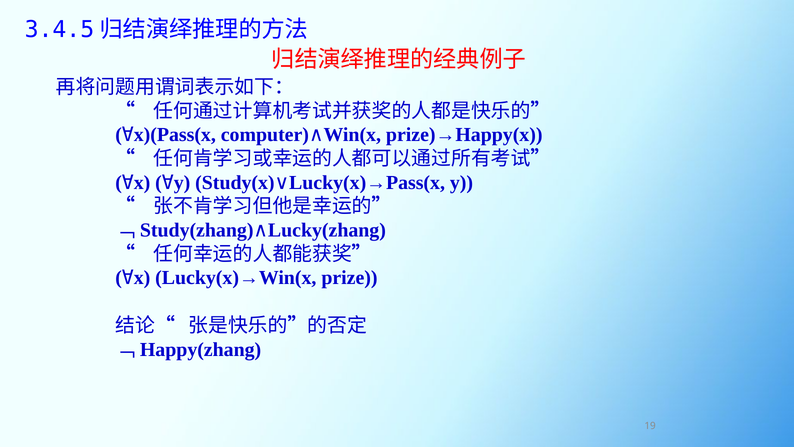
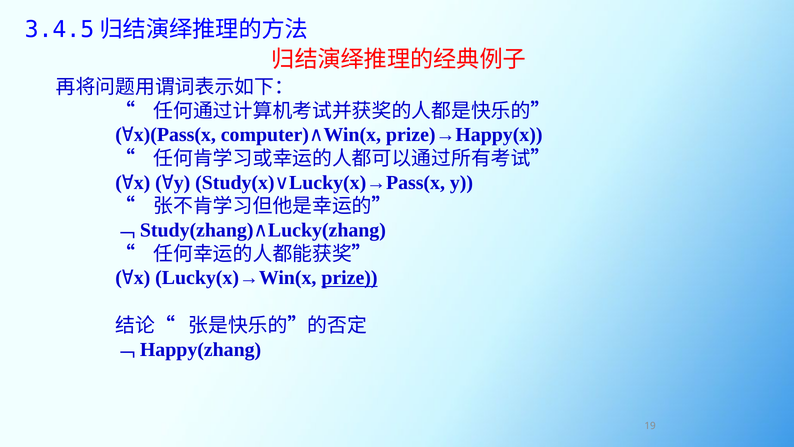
prize underline: none -> present (349, 278)
